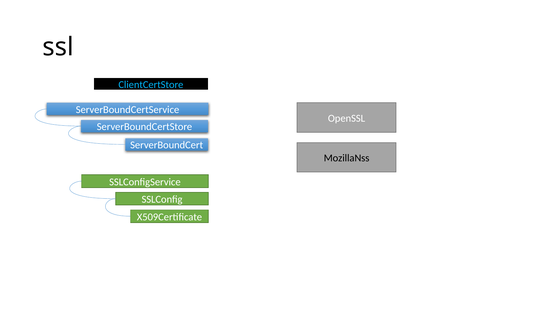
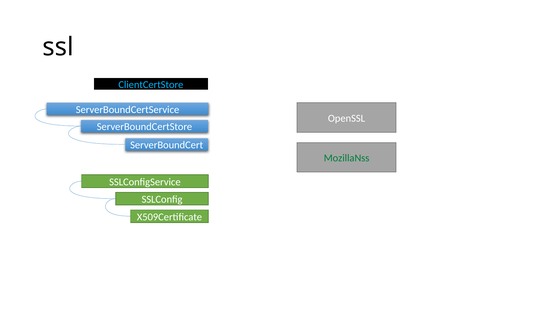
MozillaNss colour: black -> green (347, 158)
